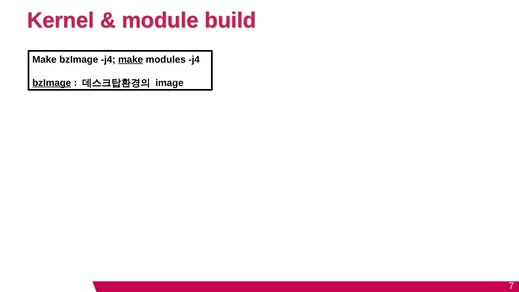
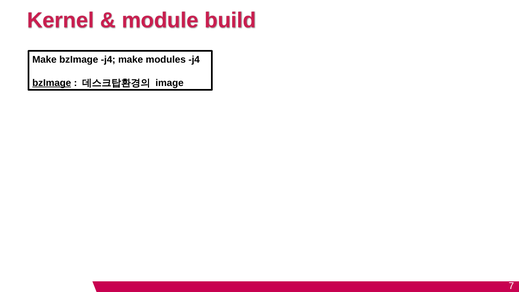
make underline: present -> none (131, 59)
